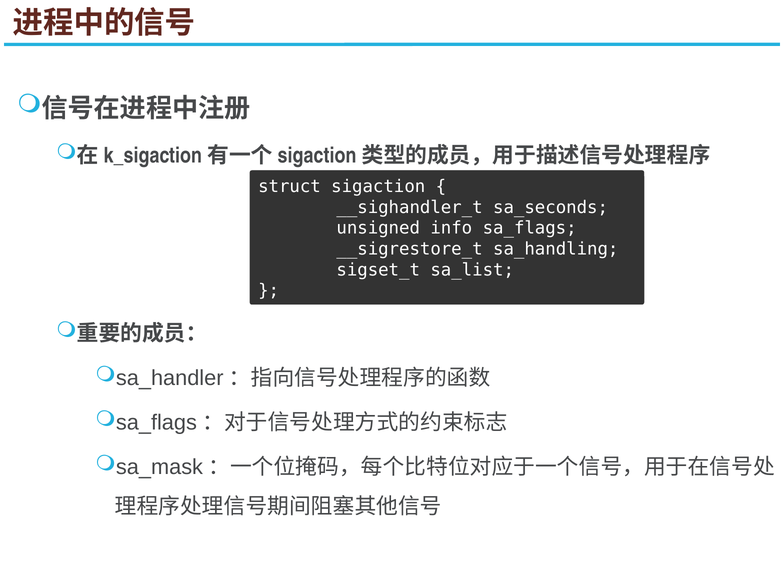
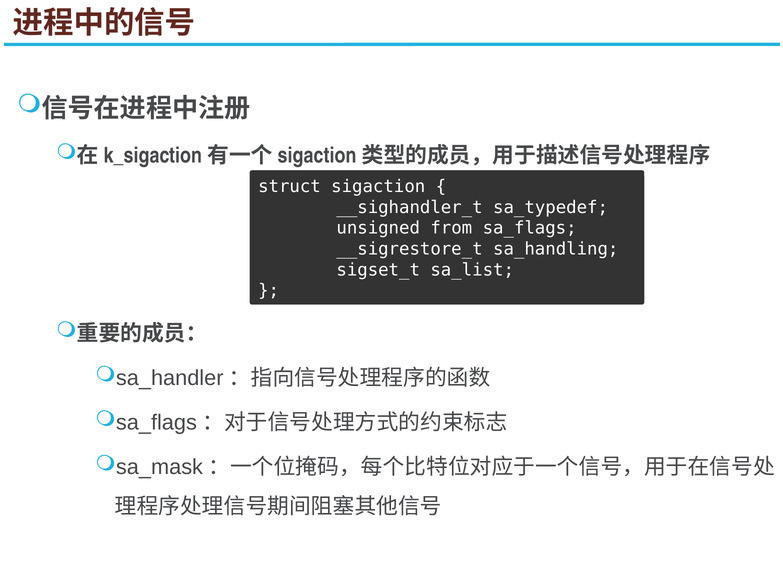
sa_seconds: sa_seconds -> sa_typedef (551, 207)
info: info -> from (451, 228)
